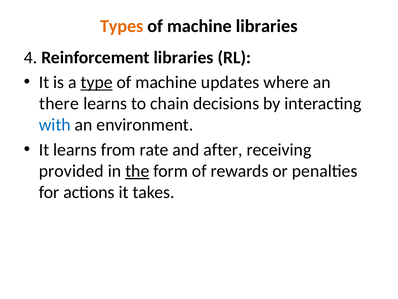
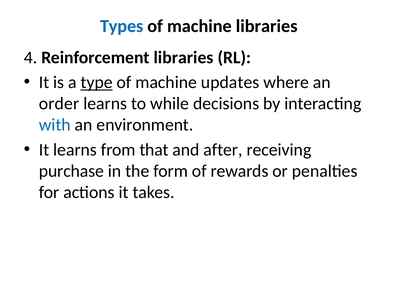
Types colour: orange -> blue (122, 26)
there: there -> order (59, 103)
chain: chain -> while (170, 103)
rate: rate -> that (154, 149)
provided: provided -> purchase (71, 171)
the underline: present -> none (137, 171)
